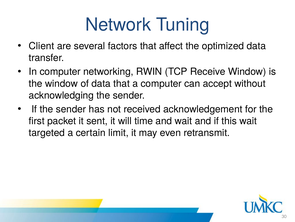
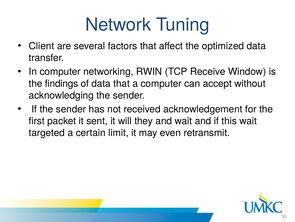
the window: window -> findings (62, 83)
time: time -> they (144, 121)
